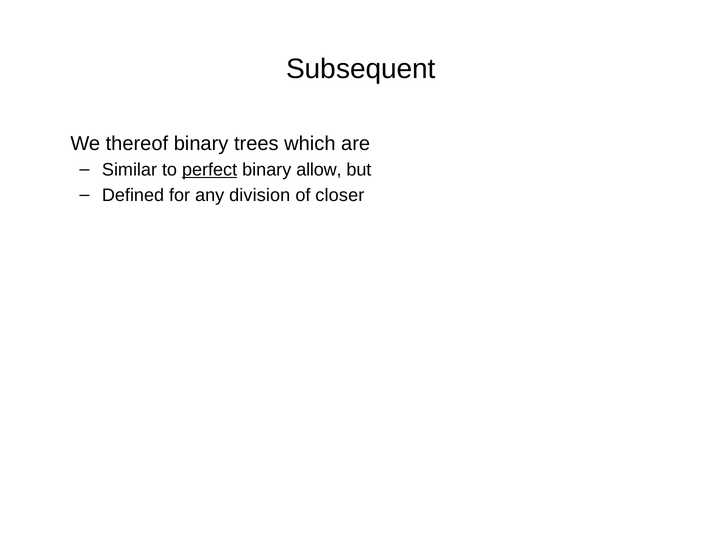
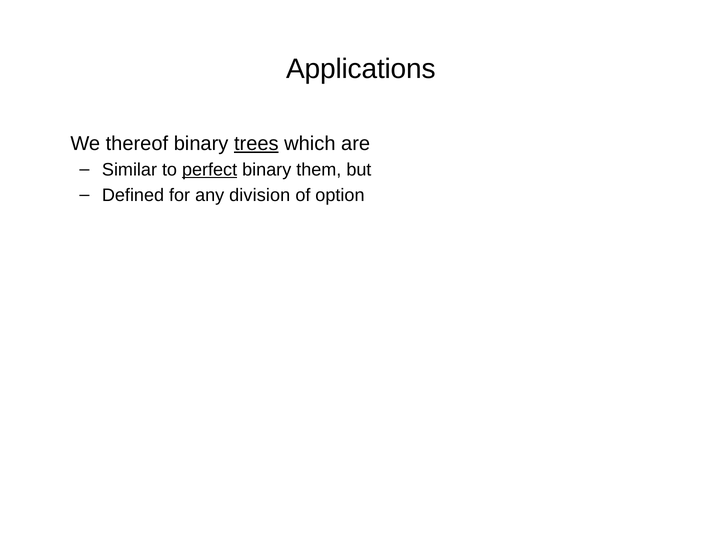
Subsequent: Subsequent -> Applications (361, 69)
trees underline: none -> present (256, 143)
allow: allow -> them (319, 170)
closer: closer -> option (340, 195)
